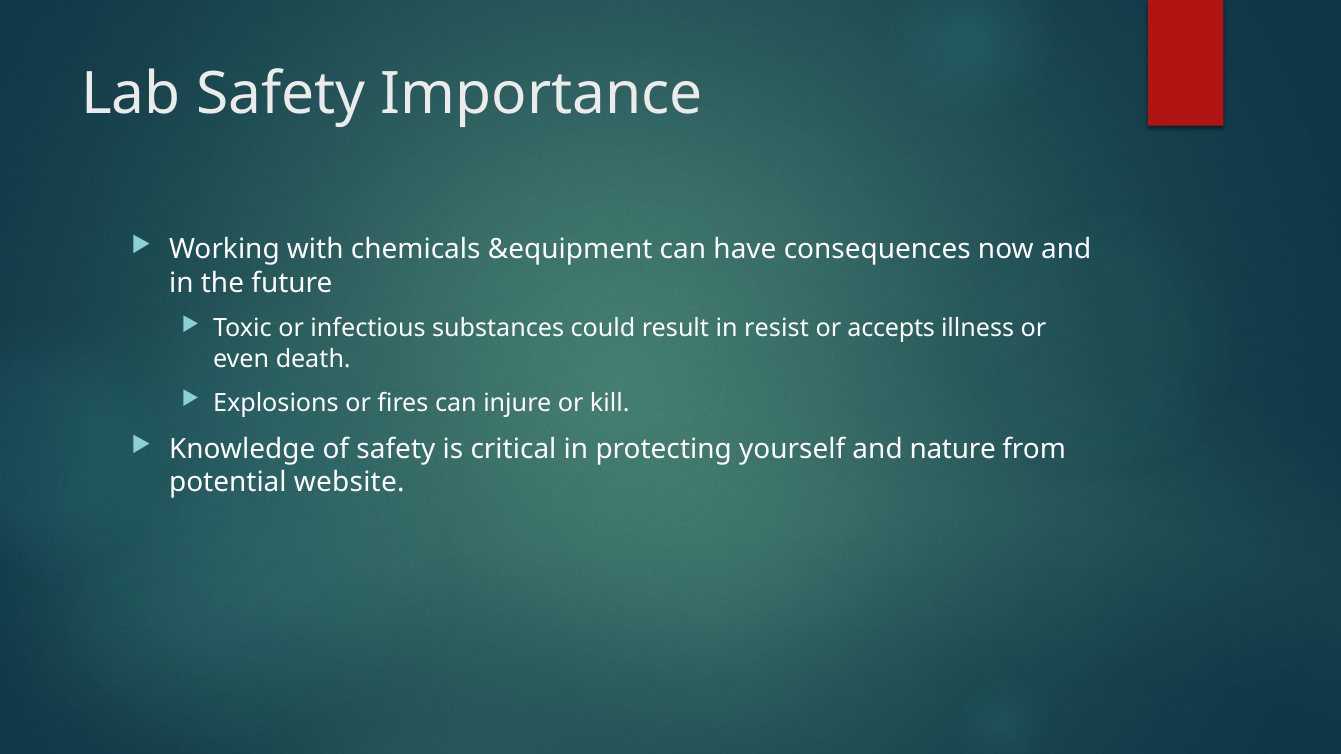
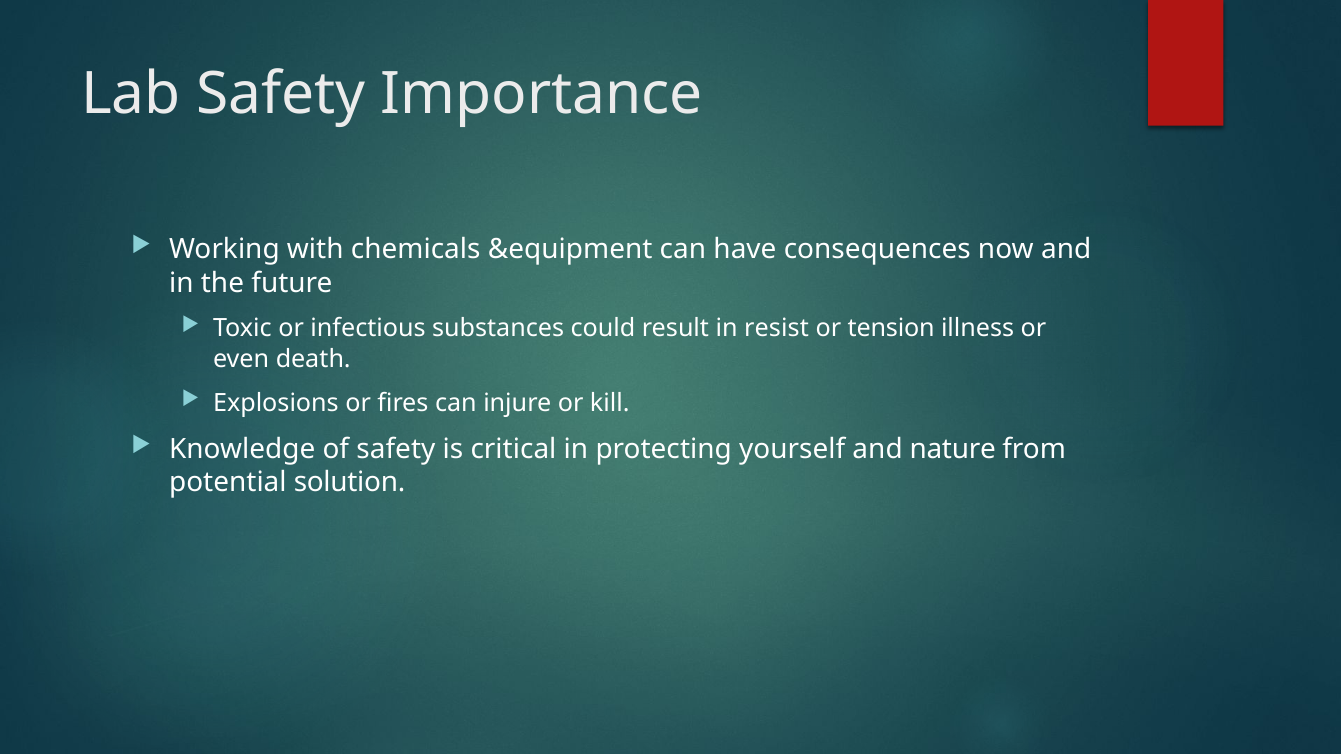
accepts: accepts -> tension (891, 329)
website: website -> solution (350, 483)
